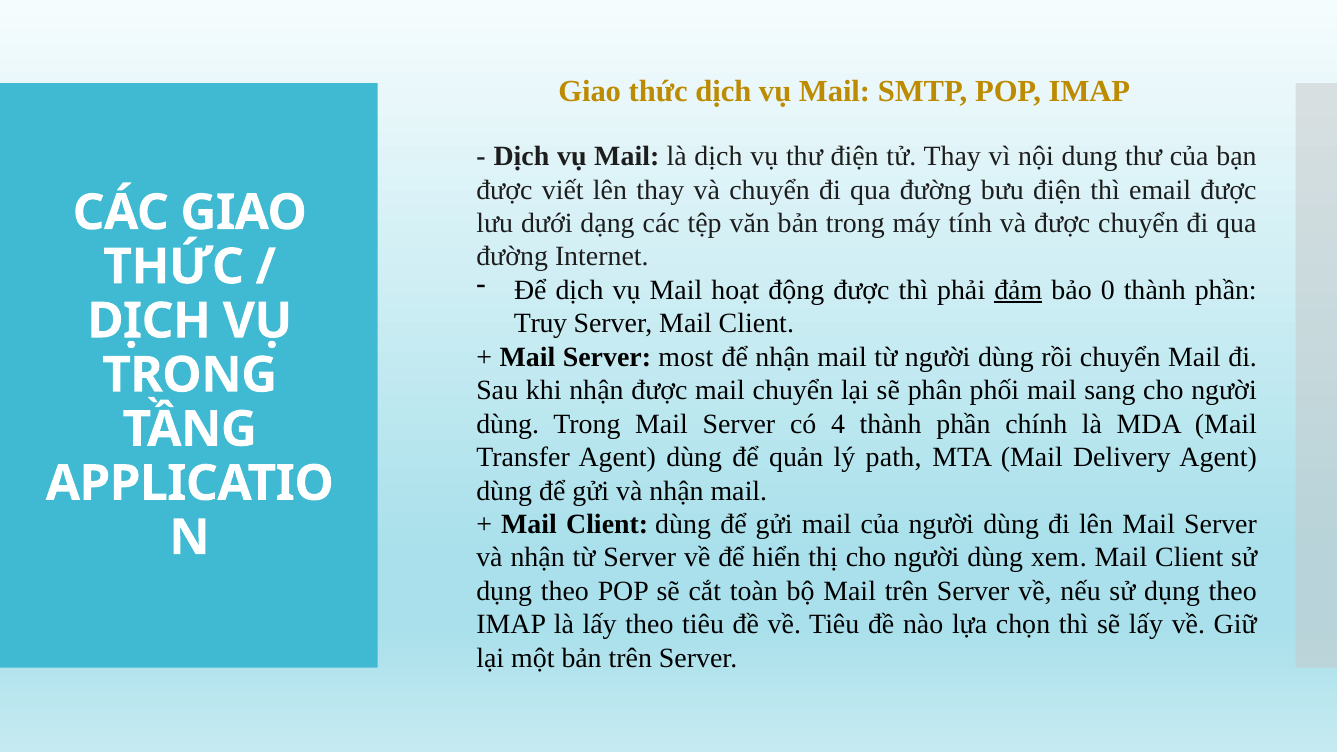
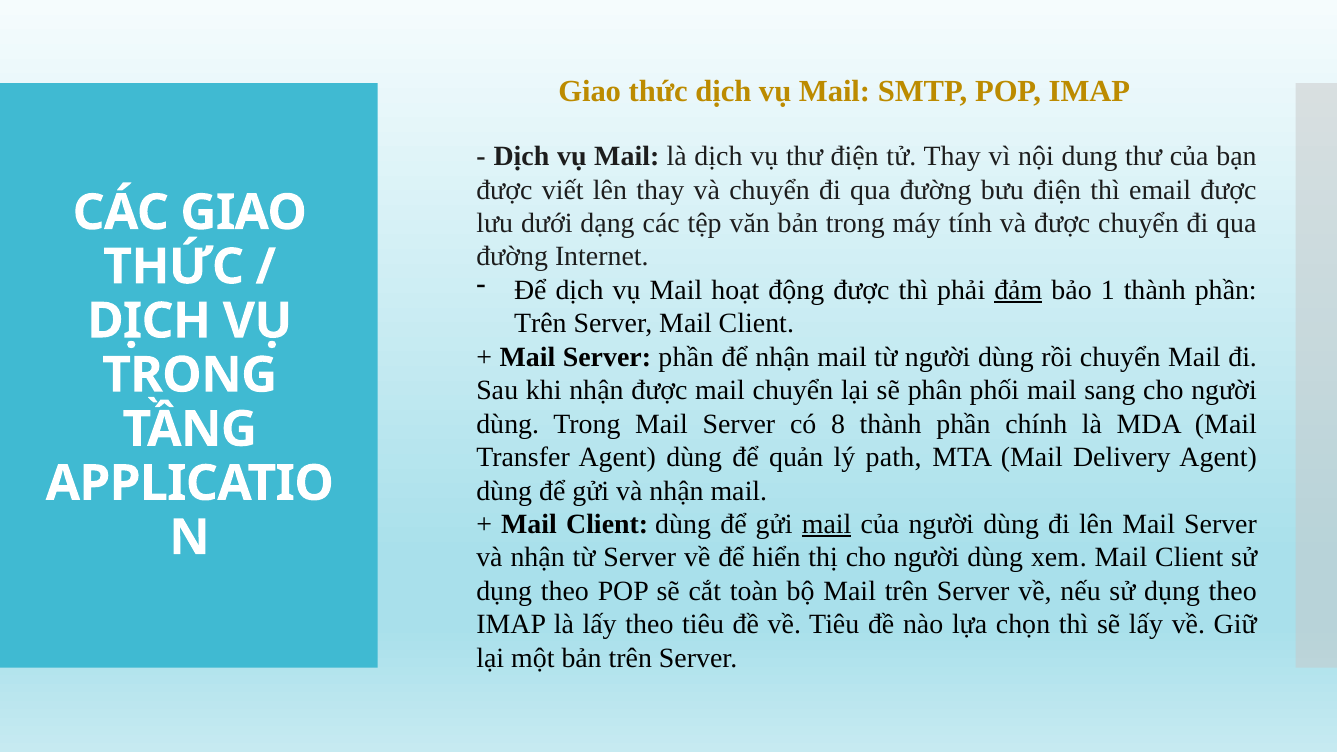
0: 0 -> 1 (1108, 290)
Truy: Truy -> Trên (540, 324)
Server most: most -> phần (686, 357)
4: 4 -> 8 (838, 424)
mail underline: none -> present (827, 524)
